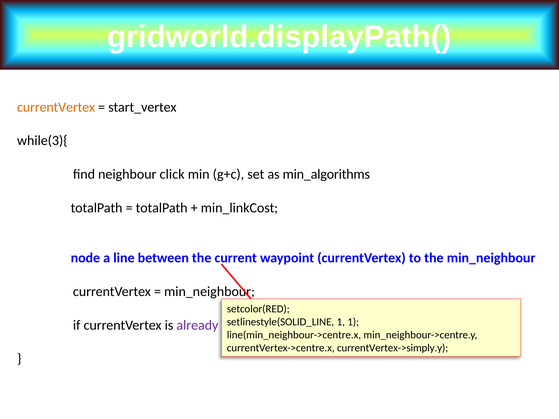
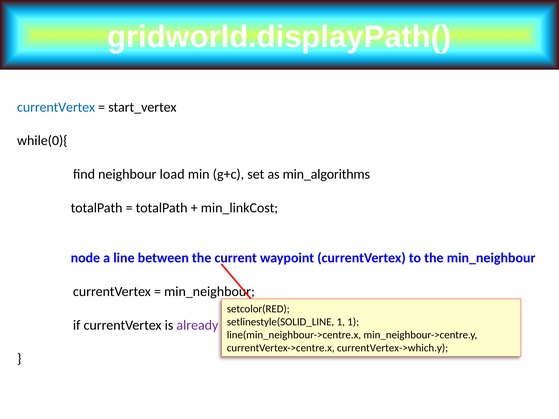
currentVertex colour: orange -> blue (56, 107)
while(3){: while(3){ -> while(0){ (42, 141)
click: click -> load (172, 174)
currentVertex->simply.y: currentVertex->simply.y -> currentVertex->which.y (393, 348)
